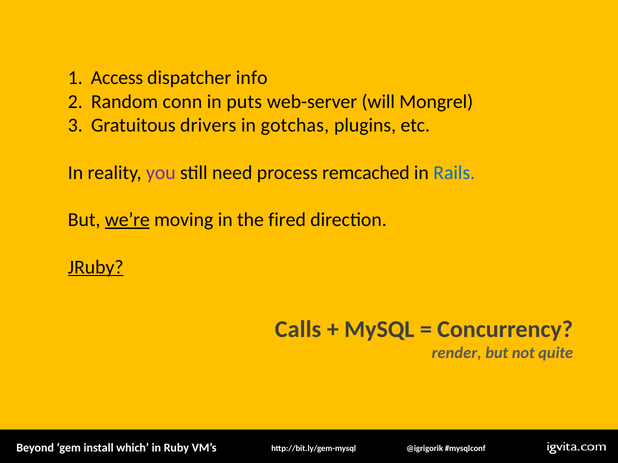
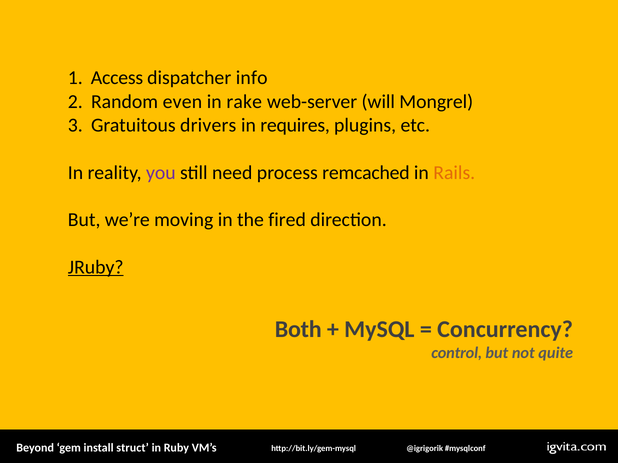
conn: conn -> even (182, 102)
puts: puts -> rake (244, 102)
gotchas: gotchas -> requires (295, 125)
Rails colour: blue -> orange (454, 173)
we’re underline: present -> none (127, 220)
Calls: Calls -> Both (298, 330)
render: render -> control (457, 353)
which: which -> struct (133, 448)
